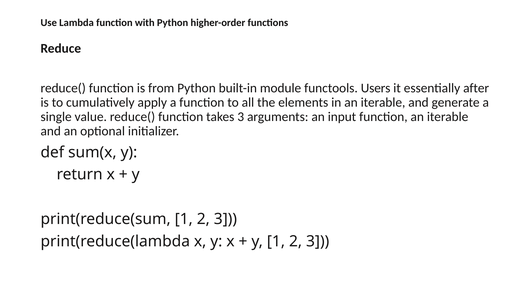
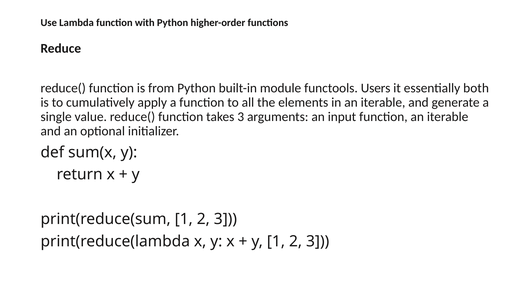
after: after -> both (476, 88)
